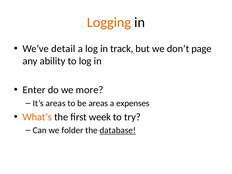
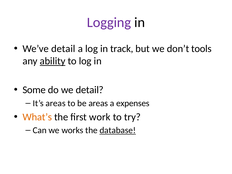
Logging colour: orange -> purple (109, 22)
page: page -> tools (201, 49)
ability underline: none -> present (53, 61)
Enter: Enter -> Some (34, 90)
we more: more -> detail (90, 90)
week: week -> work (100, 117)
folder: folder -> works (72, 130)
